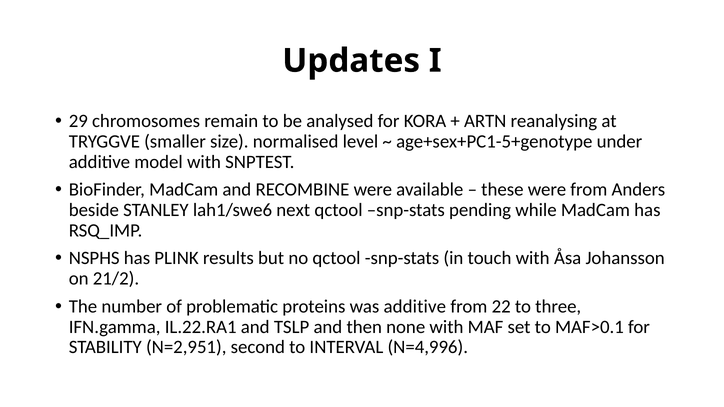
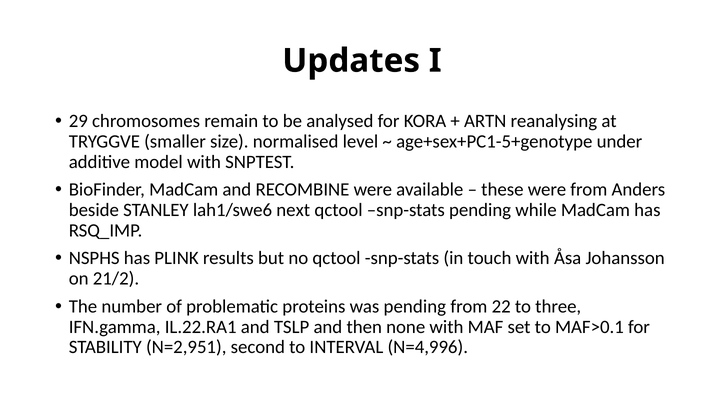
was additive: additive -> pending (415, 307)
